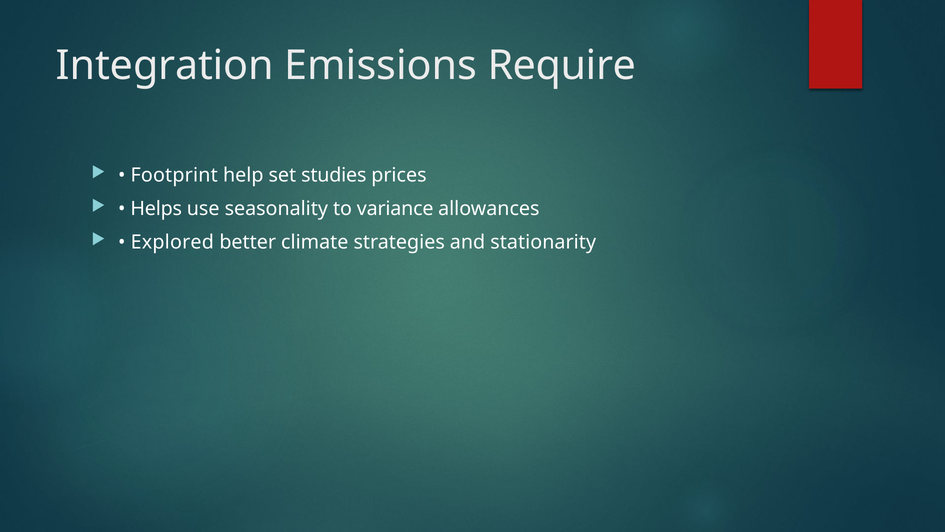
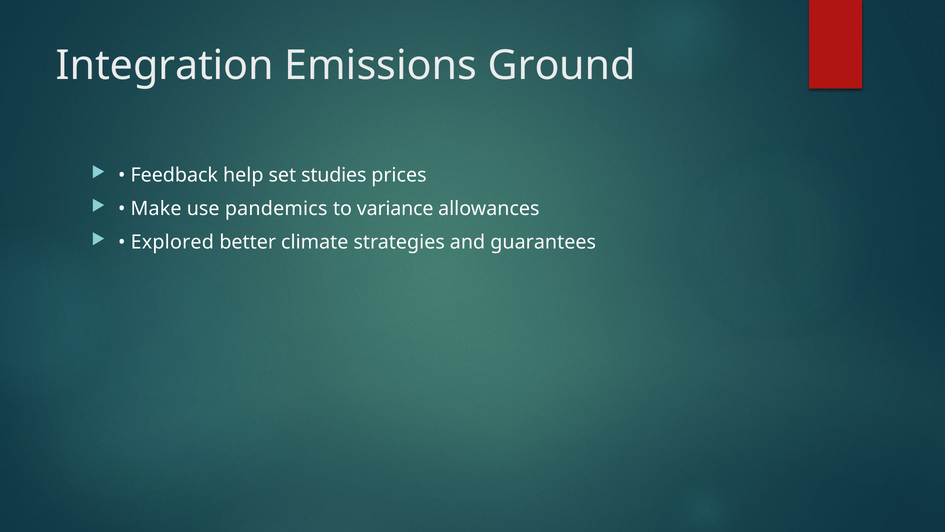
Require: Require -> Ground (562, 66)
Footprint: Footprint -> Feedback (174, 175)
Helps: Helps -> Make (156, 209)
seasonality: seasonality -> pandemics (276, 209)
stationarity: stationarity -> guarantees (543, 242)
